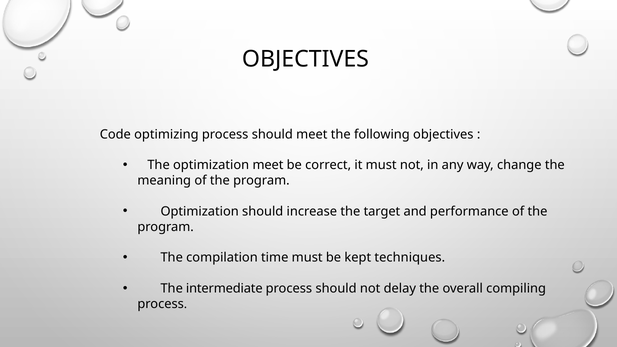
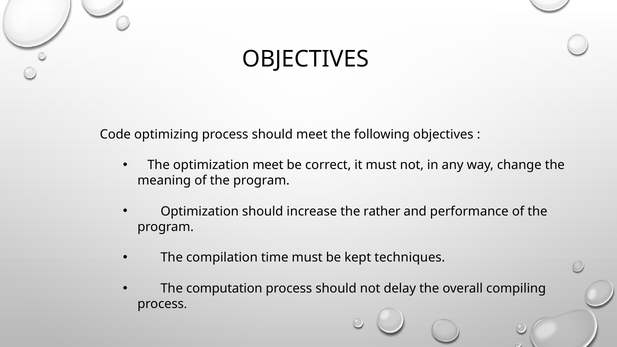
target: target -> rather (382, 211)
intermediate: intermediate -> computation (224, 289)
